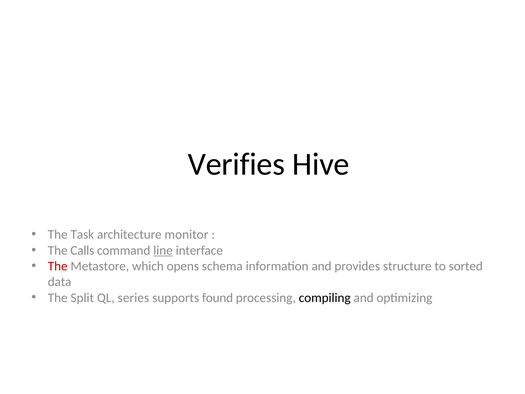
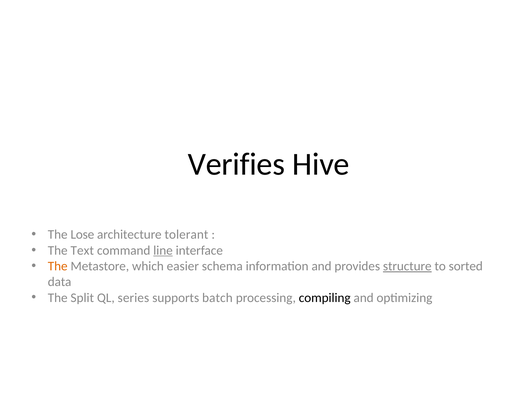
Task: Task -> Lose (82, 234)
monitor: monitor -> tolerant (186, 234)
Calls: Calls -> Text (82, 250)
The colour: red -> orange (58, 266)
opens: opens -> easier (183, 266)
structure underline: none -> present (407, 266)
found: found -> batch (217, 297)
